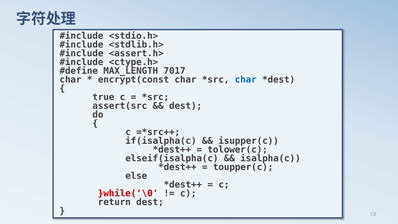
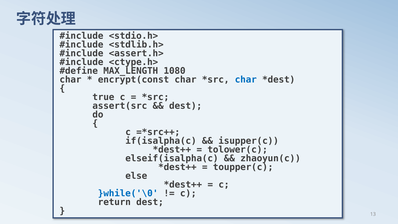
7017: 7017 -> 1080 (175, 71)
isalpha(c: isalpha(c -> zhaoyun(c (270, 158)
}while('\0 colour: red -> blue (128, 193)
